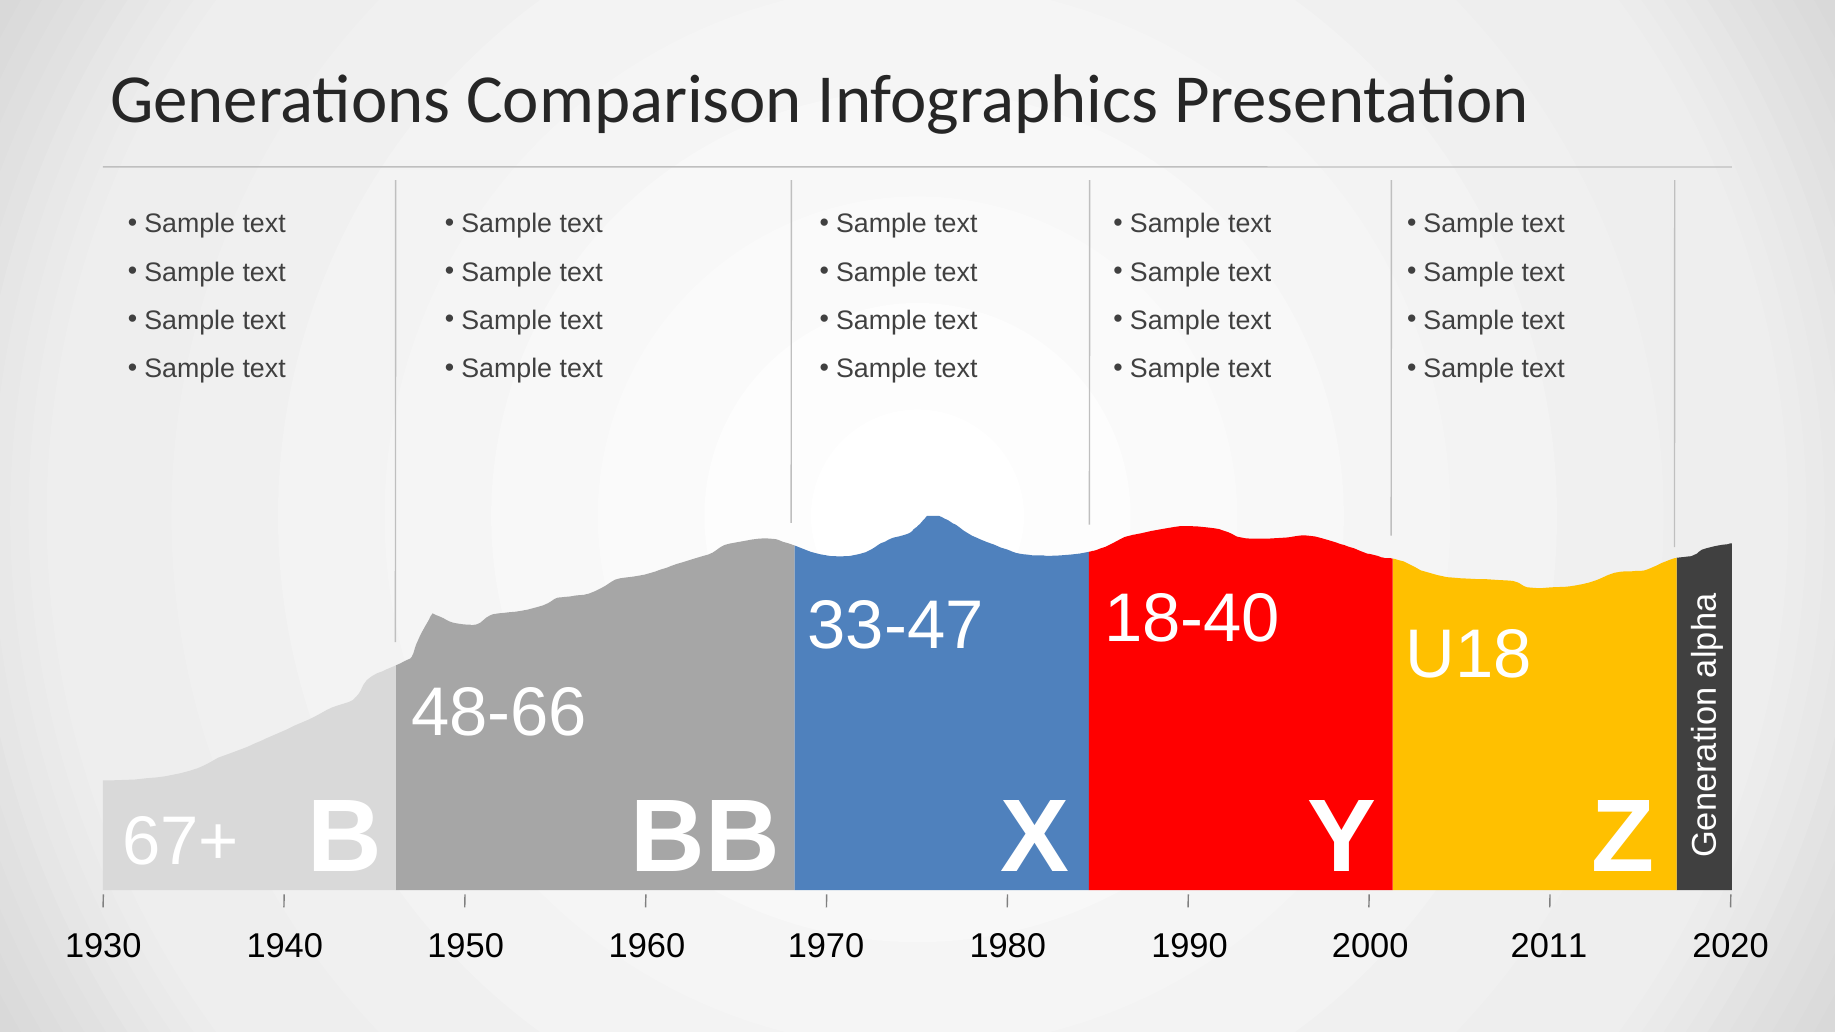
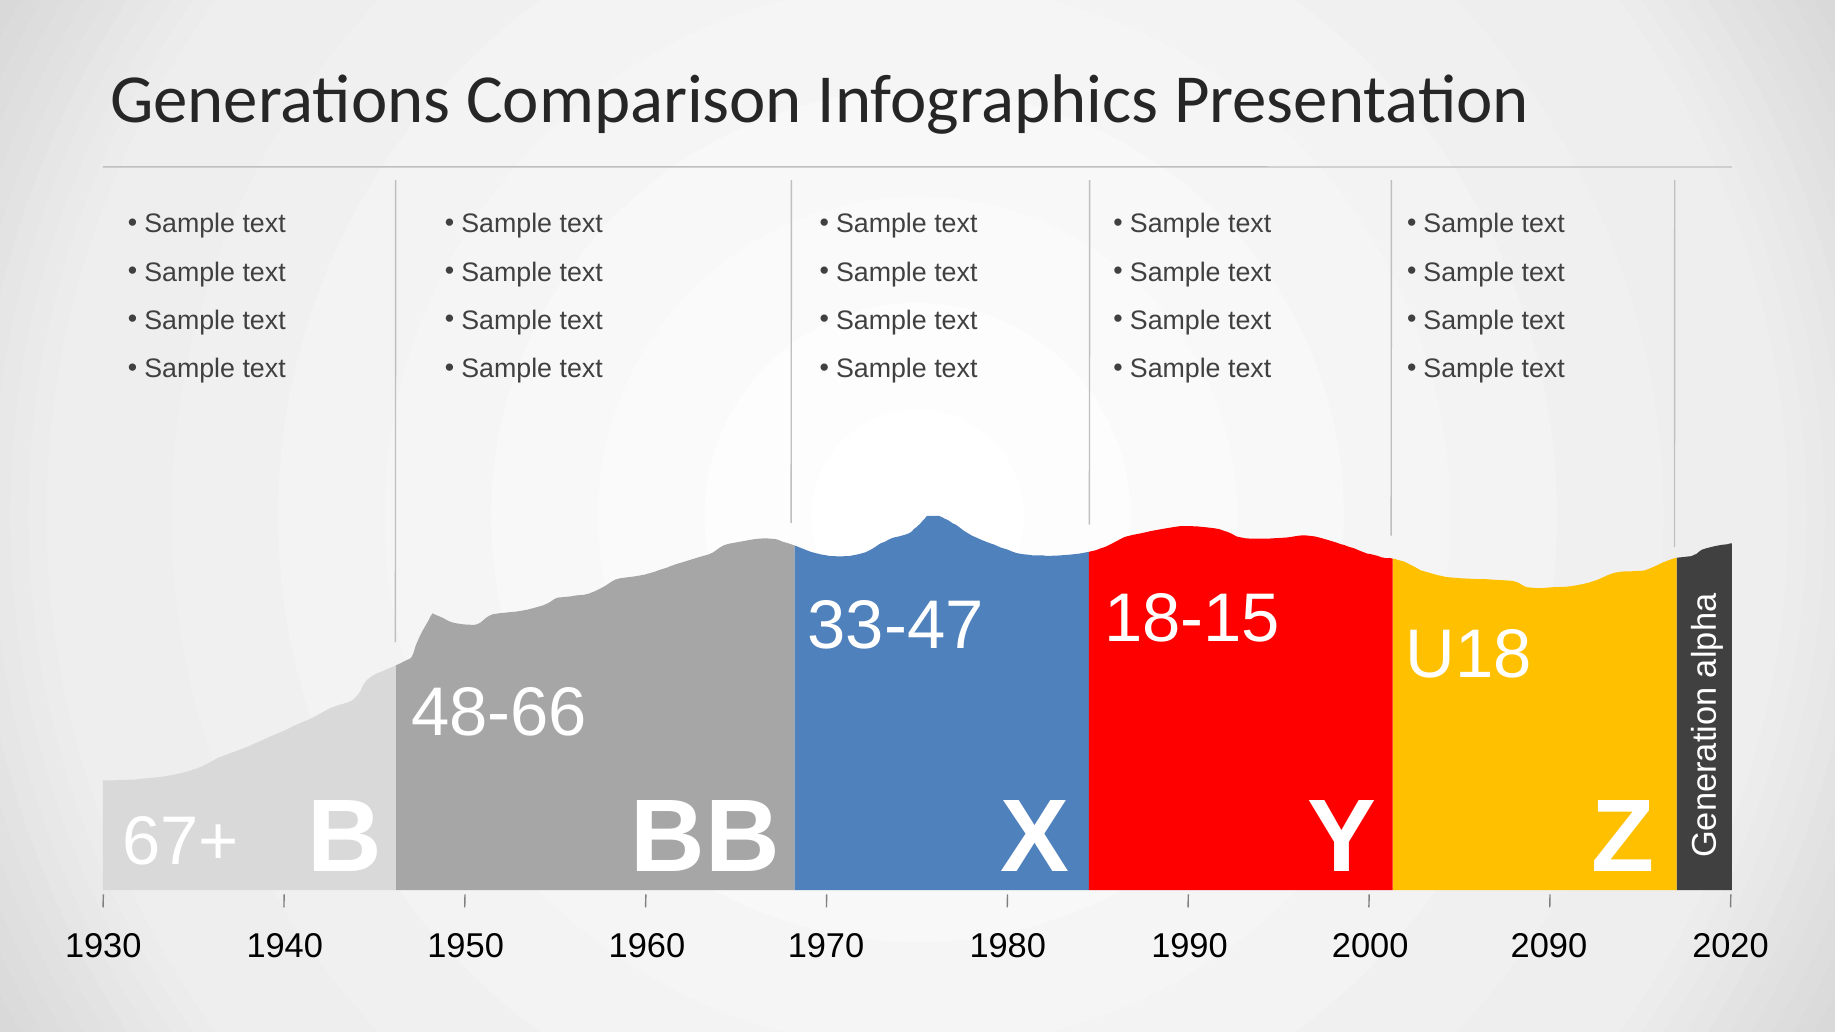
18-40: 18-40 -> 18-15 (1192, 619)
2011: 2011 -> 2090 (1549, 946)
